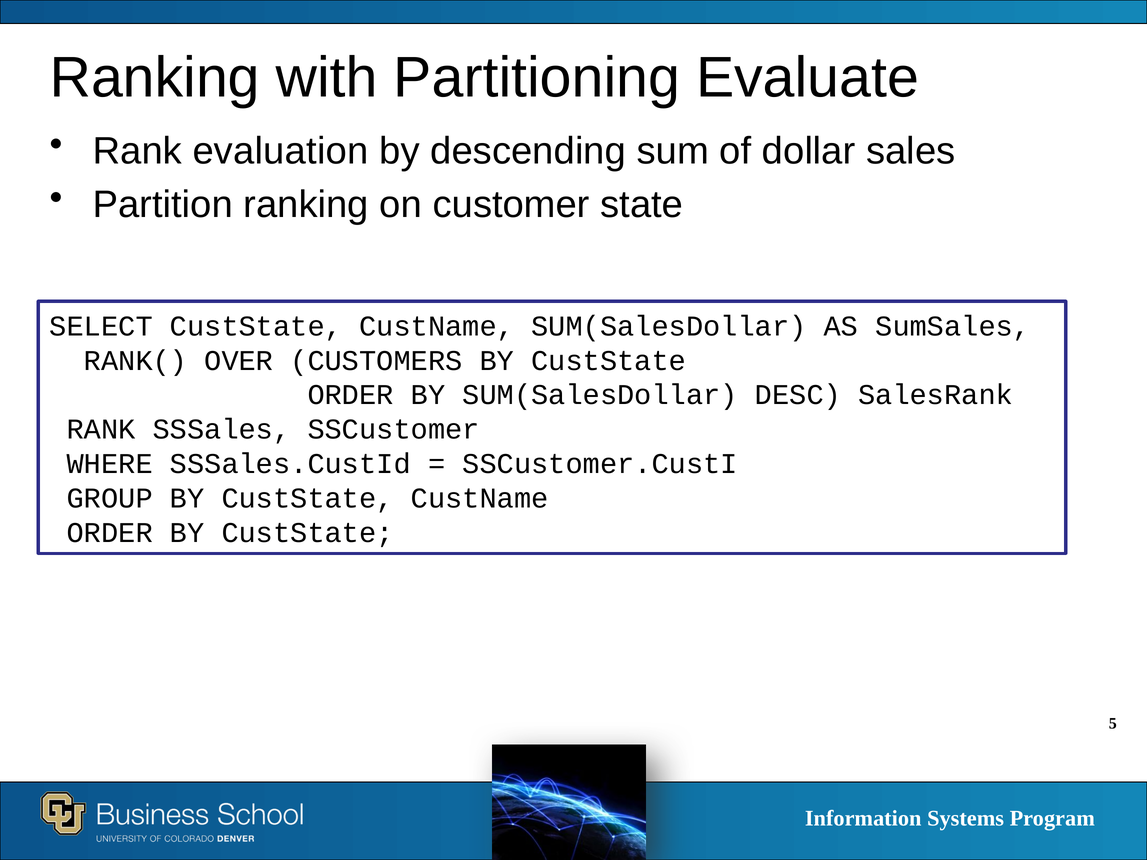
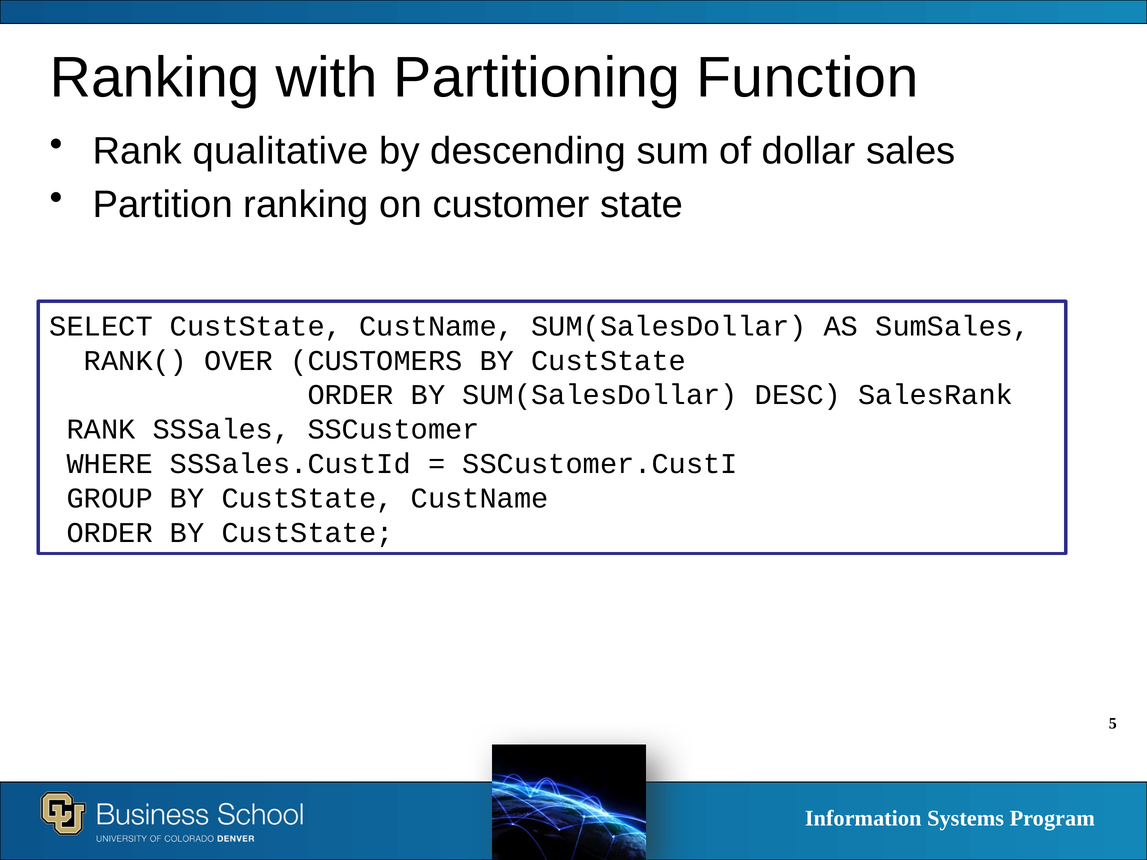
Evaluate: Evaluate -> Function (807, 78)
evaluation: evaluation -> qualitative (280, 151)
